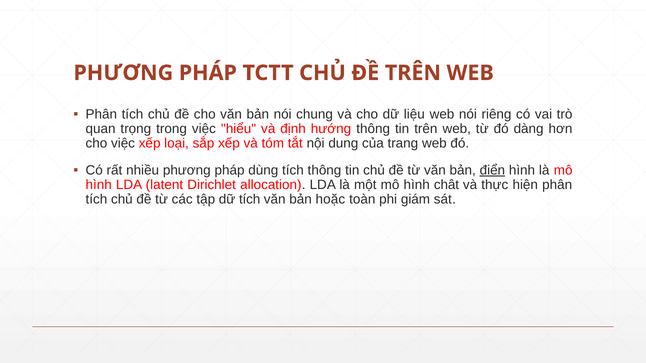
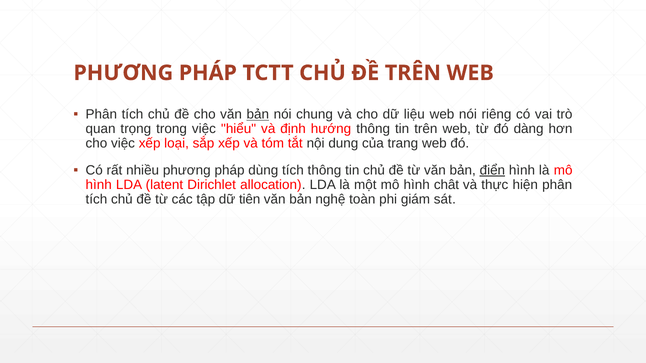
bản underline: none -> present (258, 115)
dữ tích: tích -> tiên (250, 199)
hoặc: hoặc -> nghệ (330, 199)
